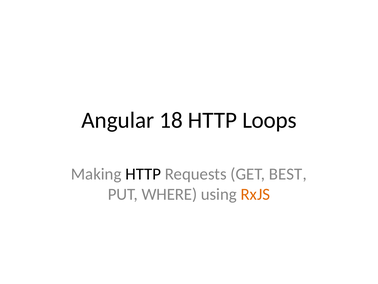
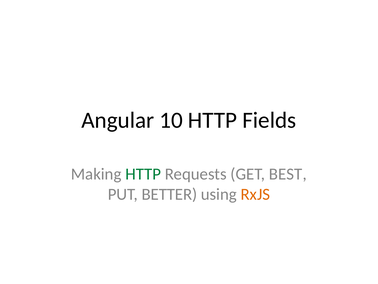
18: 18 -> 10 (171, 120)
Loops: Loops -> Fields (269, 120)
HTTP colour: black -> green (143, 174)
WHERE: WHERE -> BETTER (169, 194)
